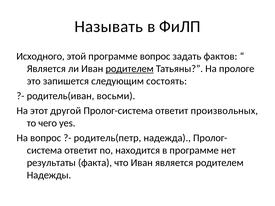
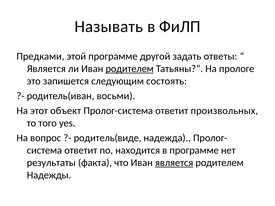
Исходного: Исходного -> Предками (40, 56)
программе вопрос: вопрос -> другой (155, 56)
фактов: фактов -> ответы (220, 56)
другой: другой -> объект (66, 111)
чего: чего -> того (48, 123)
родитель(петр: родитель(петр -> родитель(виде (108, 138)
является underline: none -> present (174, 163)
